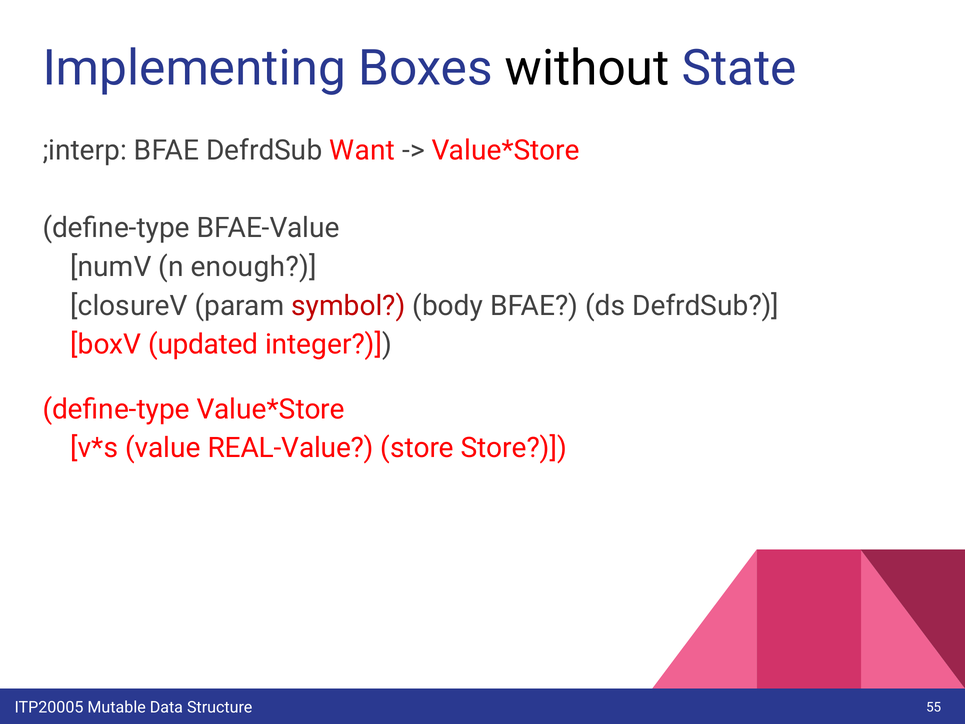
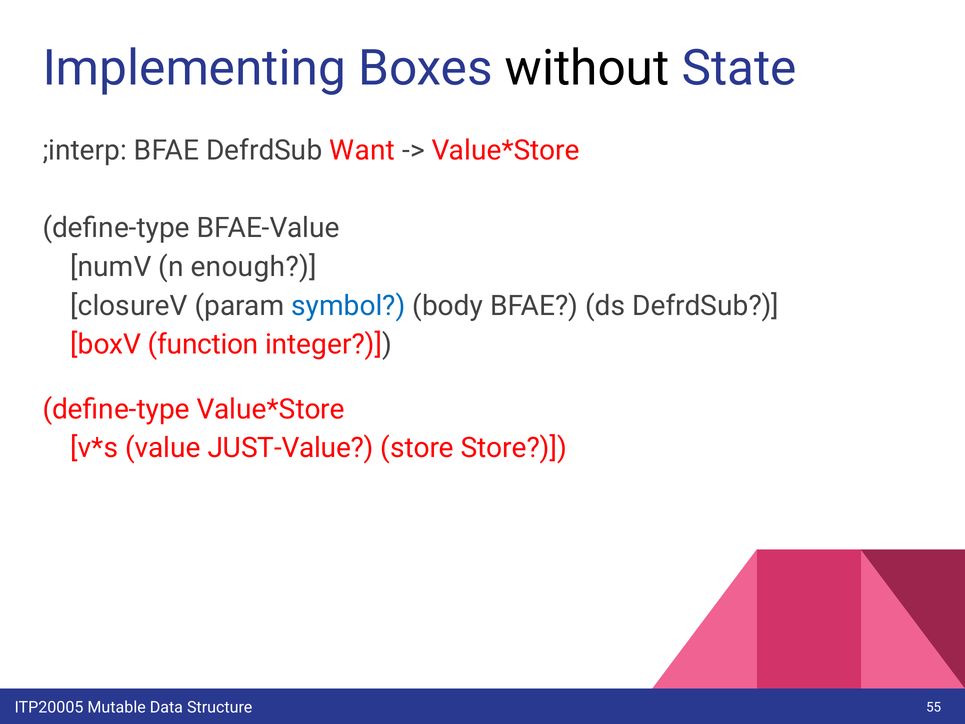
symbol colour: red -> blue (348, 306)
updated: updated -> function (203, 344)
REAL-Value: REAL-Value -> JUST-Value (291, 448)
